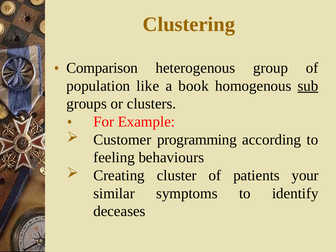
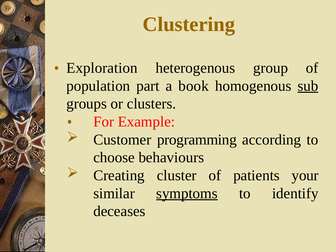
Comparison: Comparison -> Exploration (102, 68)
like: like -> part (148, 86)
feeling: feeling -> choose (114, 158)
symptoms underline: none -> present (187, 193)
